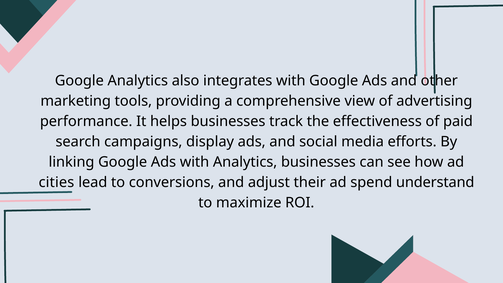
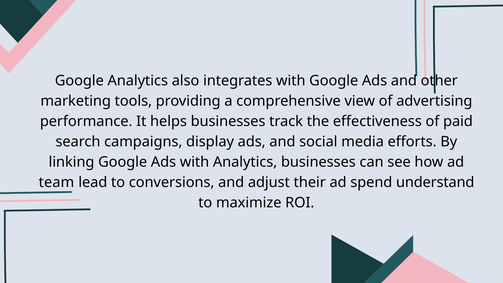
cities: cities -> team (56, 182)
